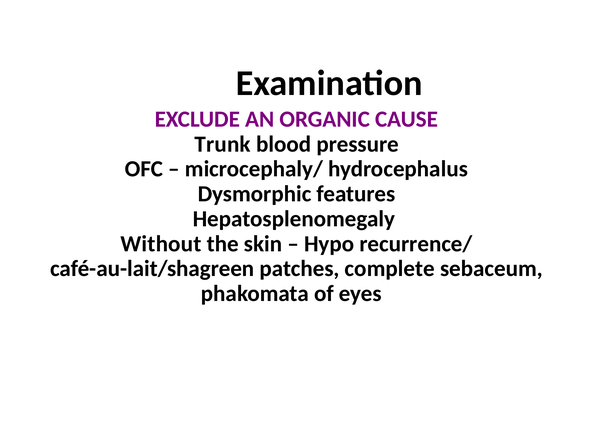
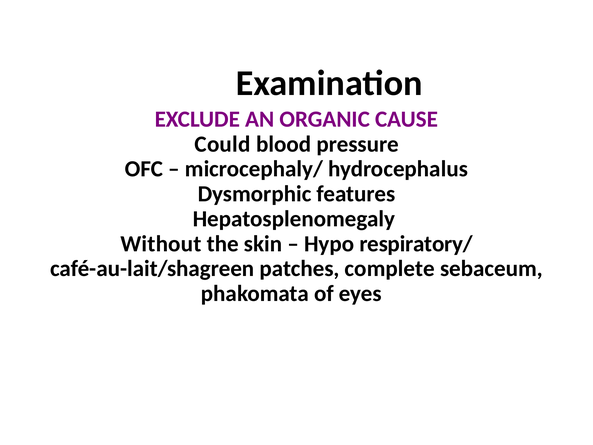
Trunk: Trunk -> Could (223, 144)
recurrence/: recurrence/ -> respiratory/ (416, 244)
